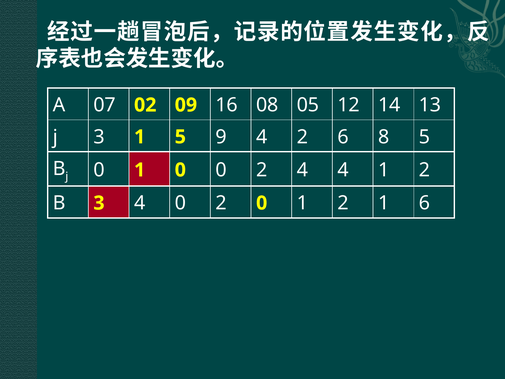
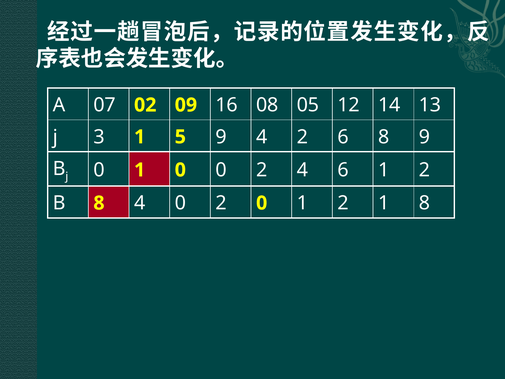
8 5: 5 -> 9 (424, 137)
4 4: 4 -> 6 (343, 170)
B 3: 3 -> 8 (99, 203)
1 6: 6 -> 8 (424, 203)
